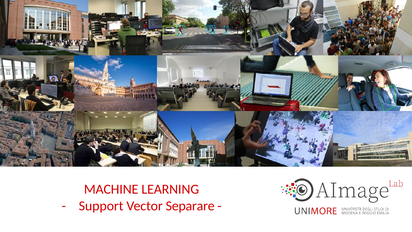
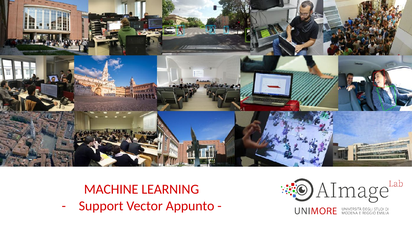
Separare: Separare -> Appunto (190, 206)
